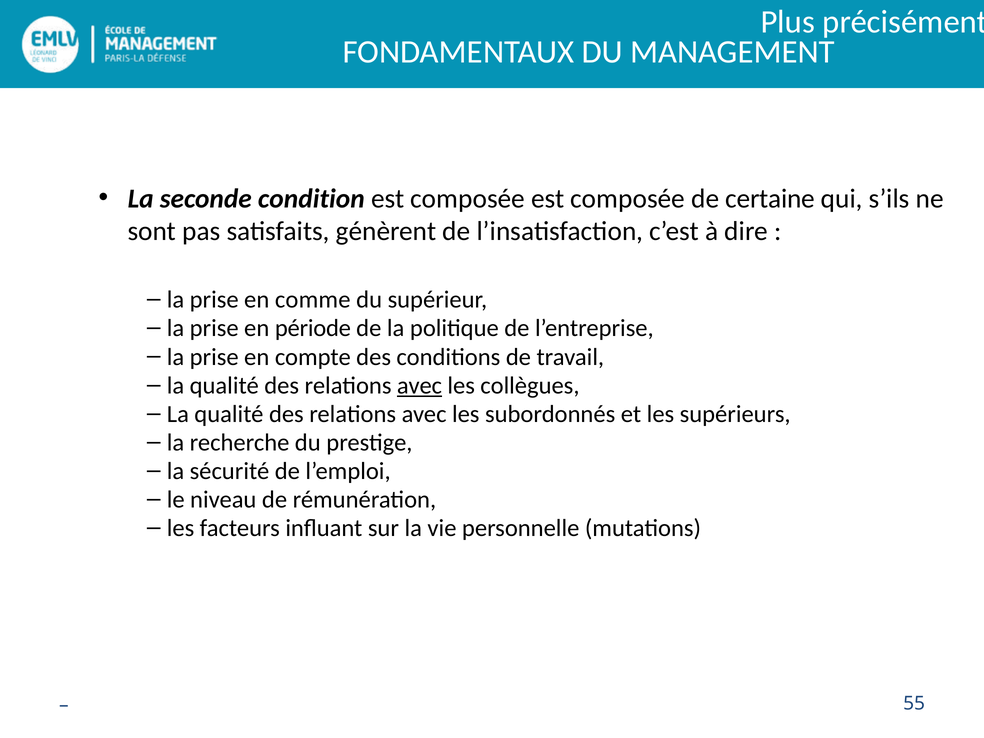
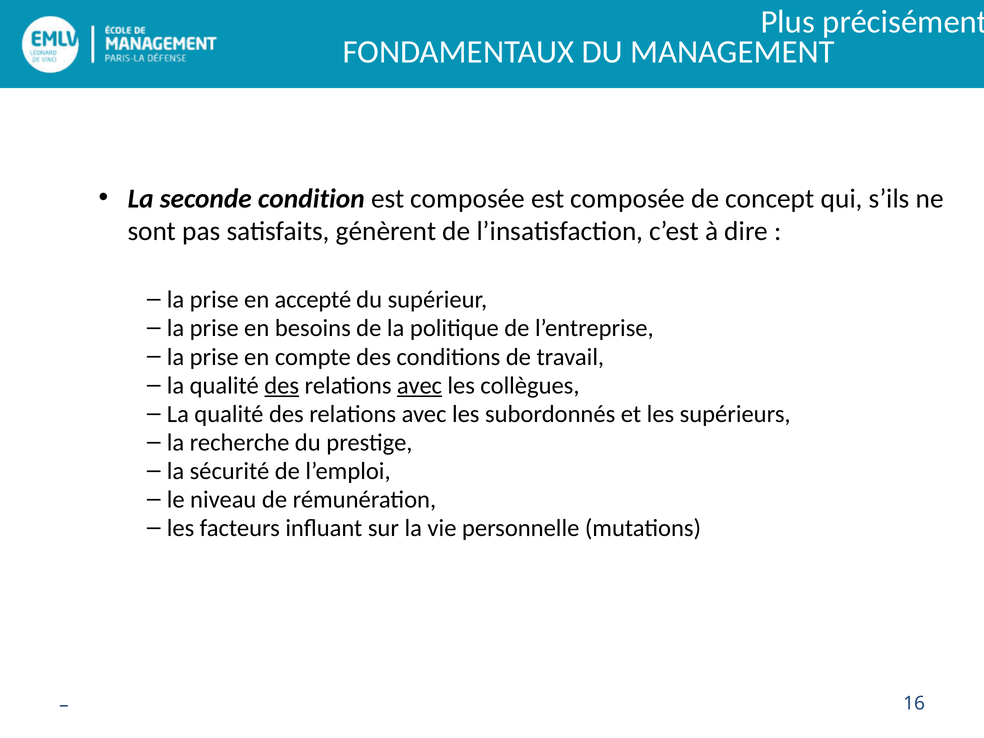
certaine: certaine -> concept (770, 199)
comme: comme -> accepté (313, 300)
période: période -> besoins (313, 328)
des underline: none -> present (282, 385)
55: 55 -> 16 (914, 703)
